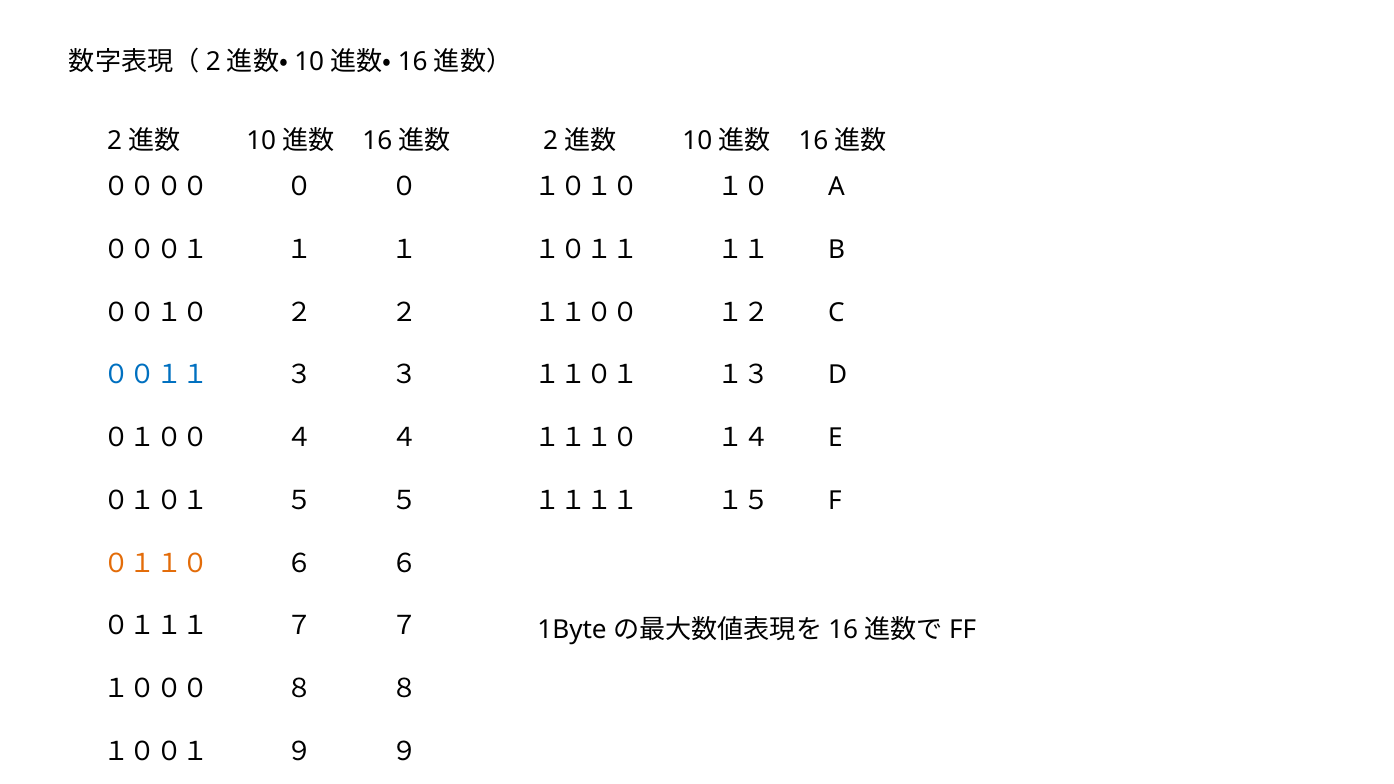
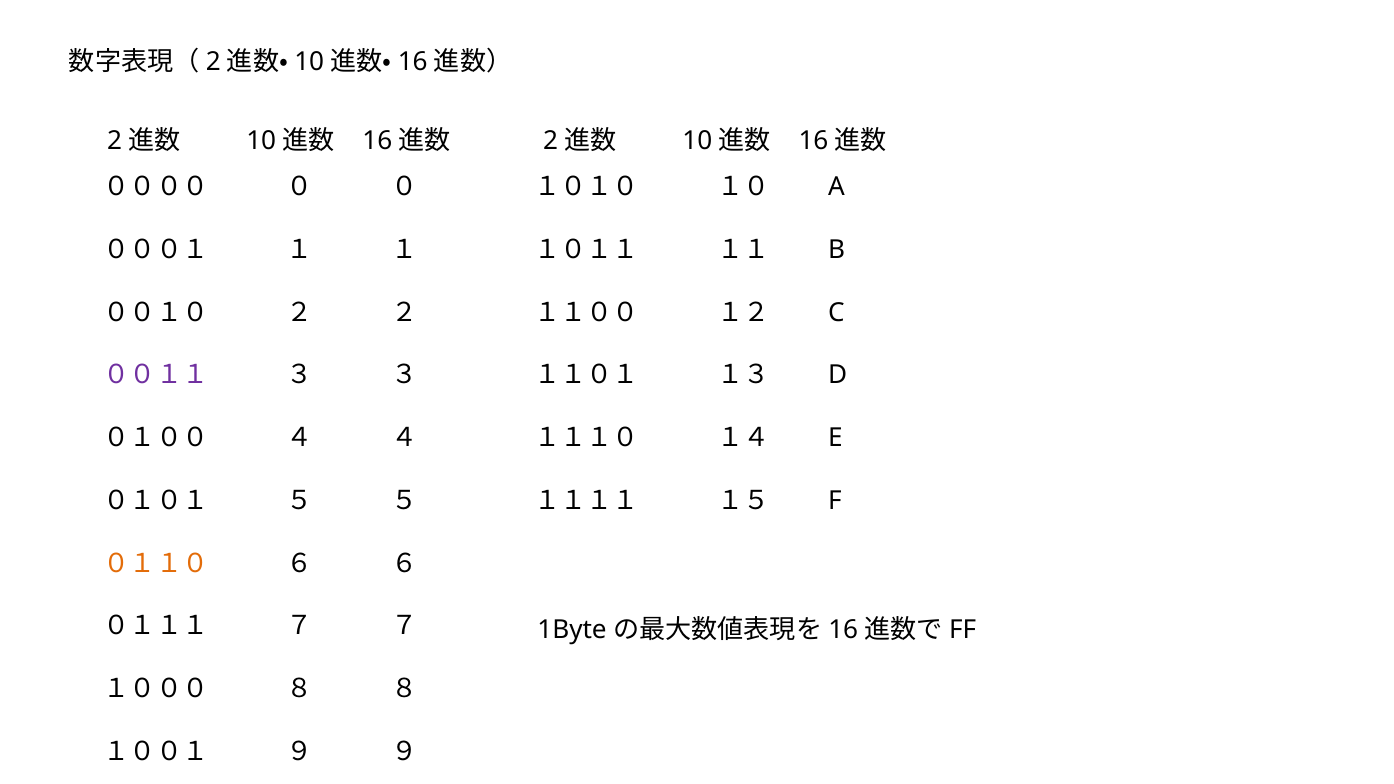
００１１ colour: blue -> purple (156, 375)
